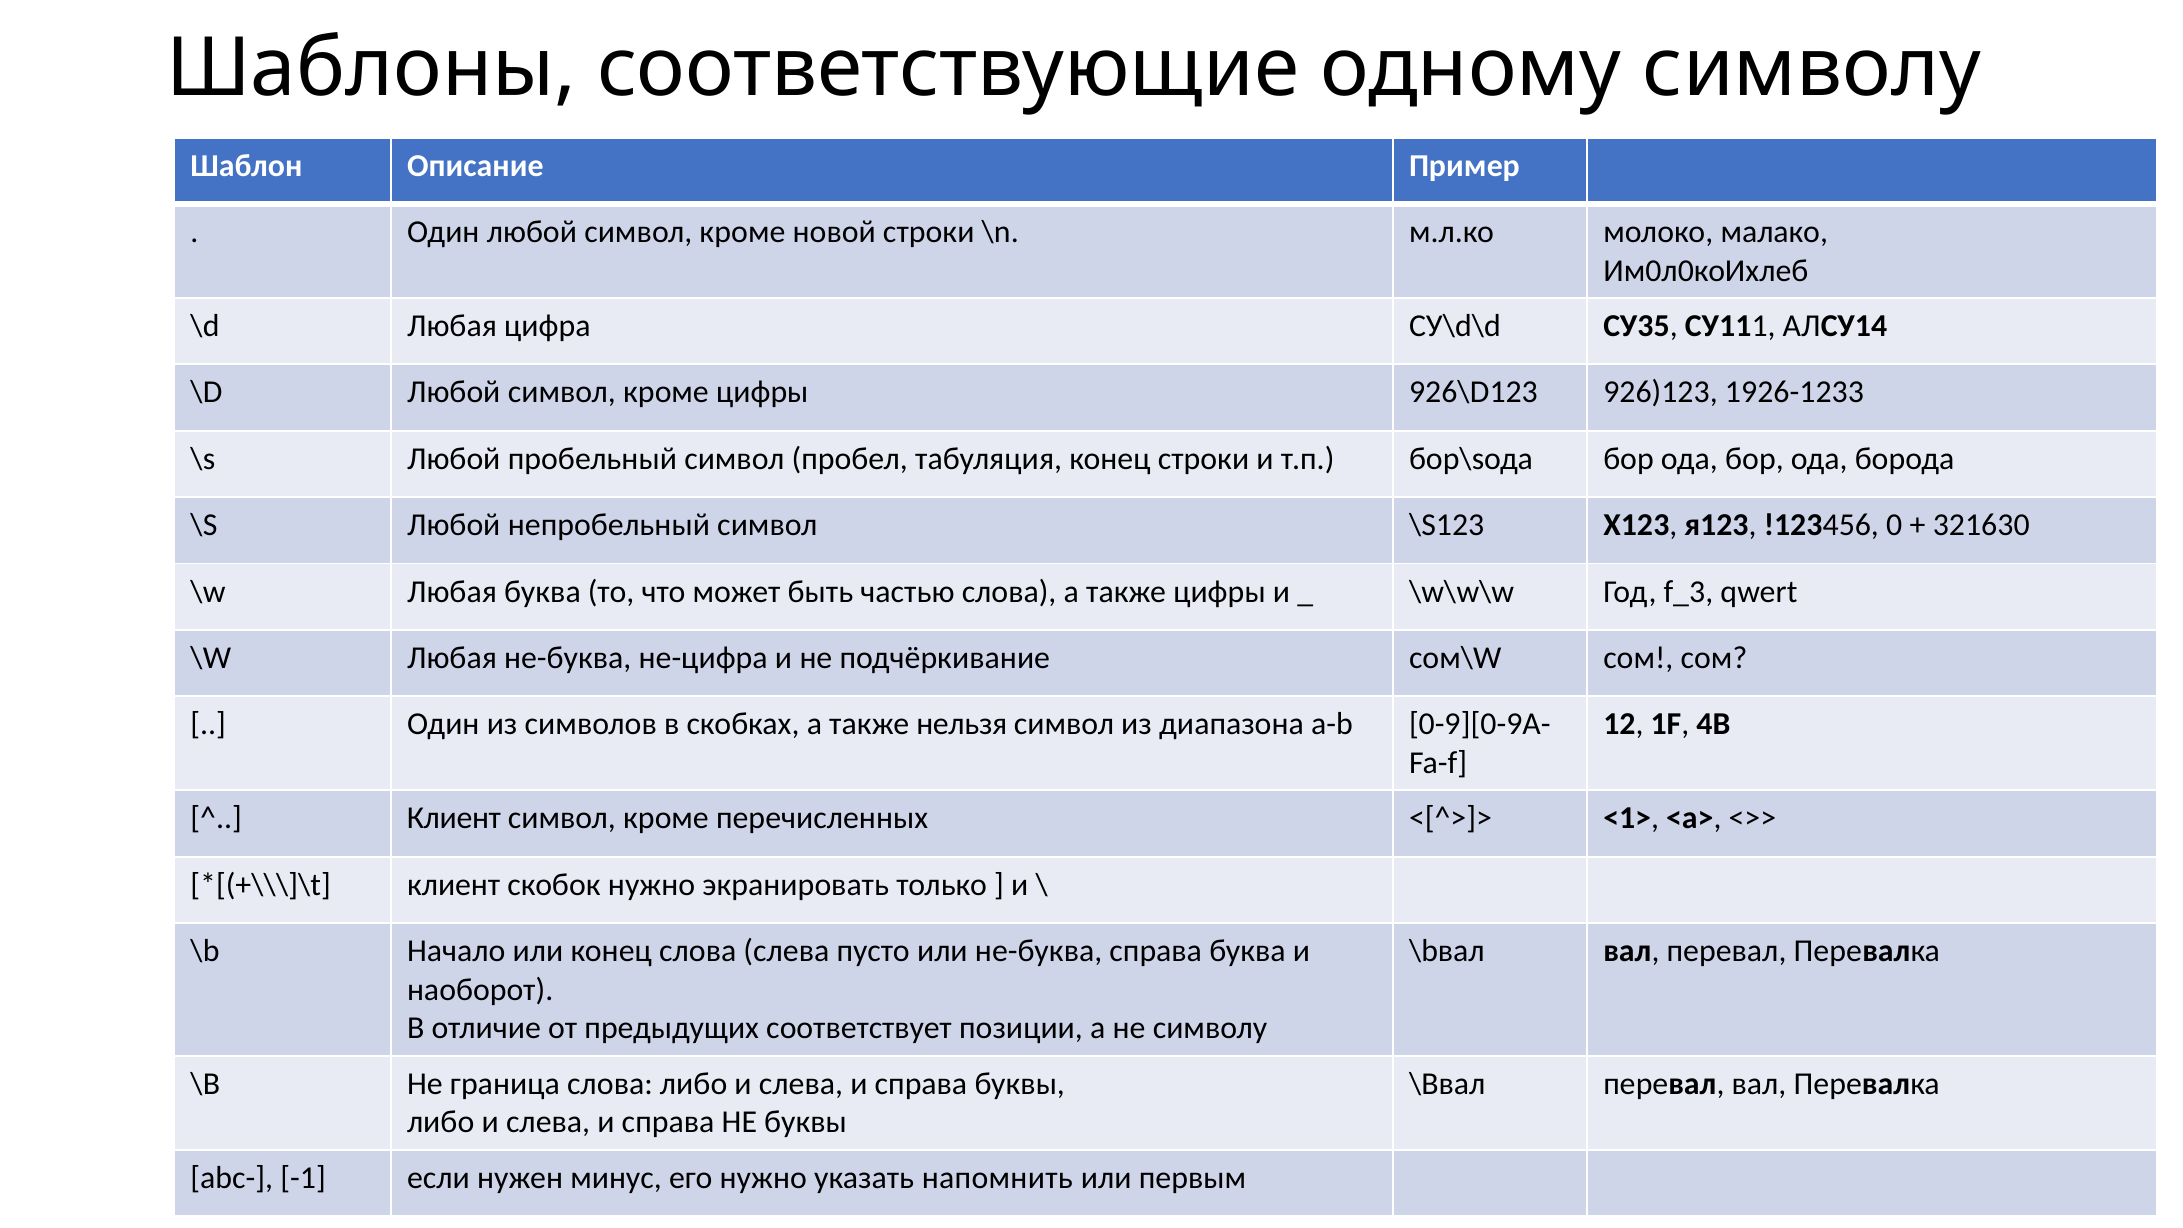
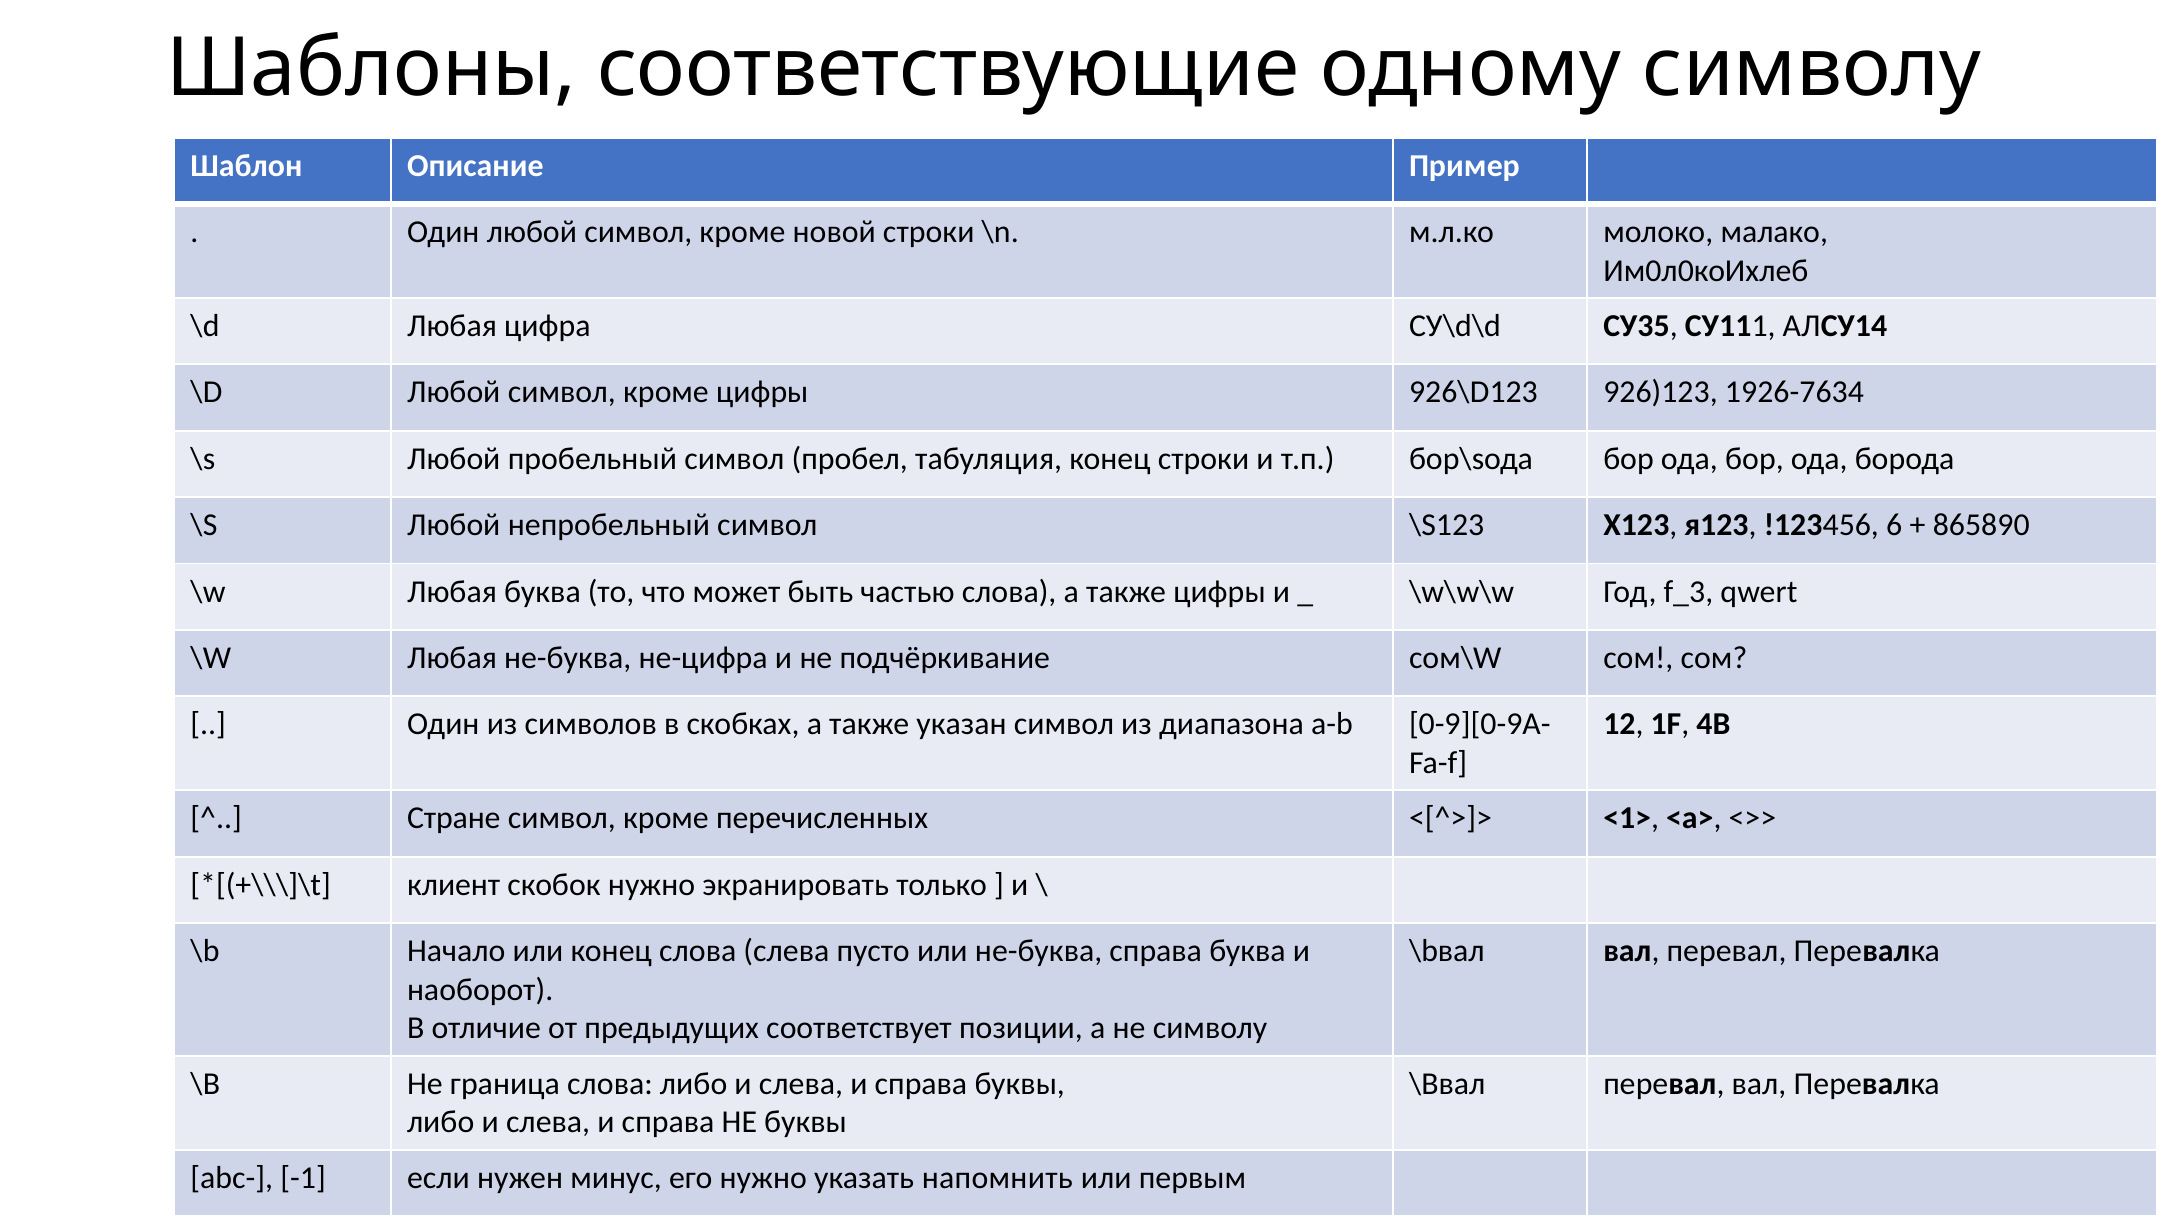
1926-1233: 1926-1233 -> 1926-7634 (1794, 392)
0: 0 -> 6 (1894, 525)
321630: 321630 -> 865890 (1981, 525)
нельзя: нельзя -> указан (962, 724)
Клиент: Клиент -> Стране (454, 818)
